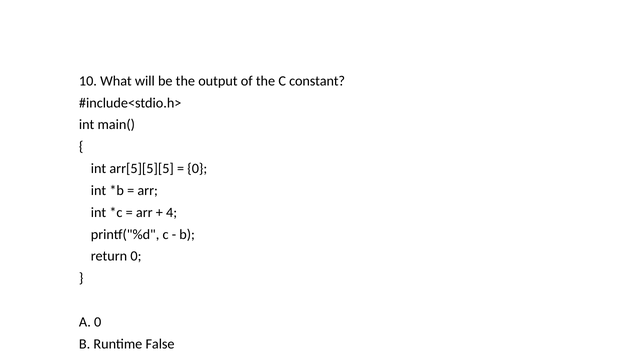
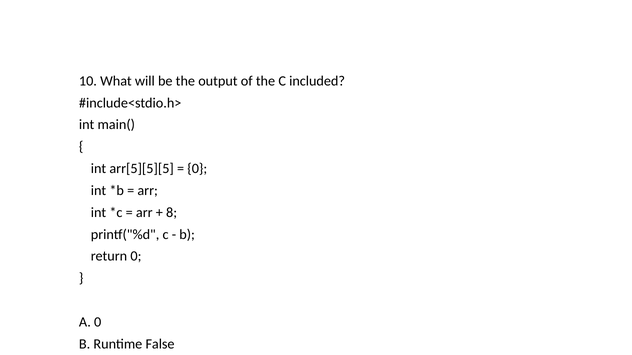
constant: constant -> included (317, 81)
4: 4 -> 8 (172, 213)
